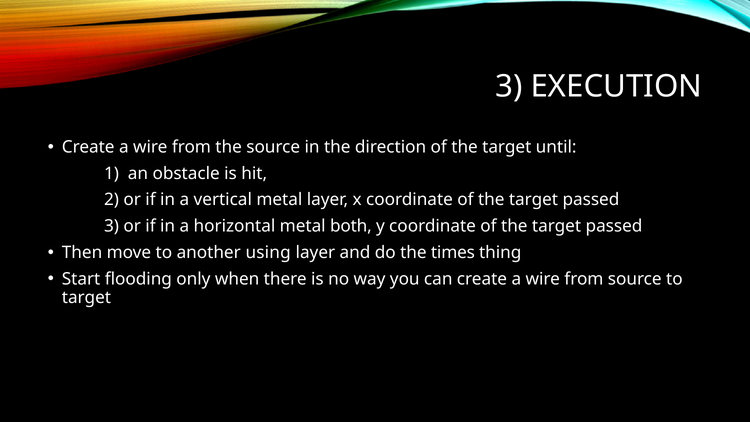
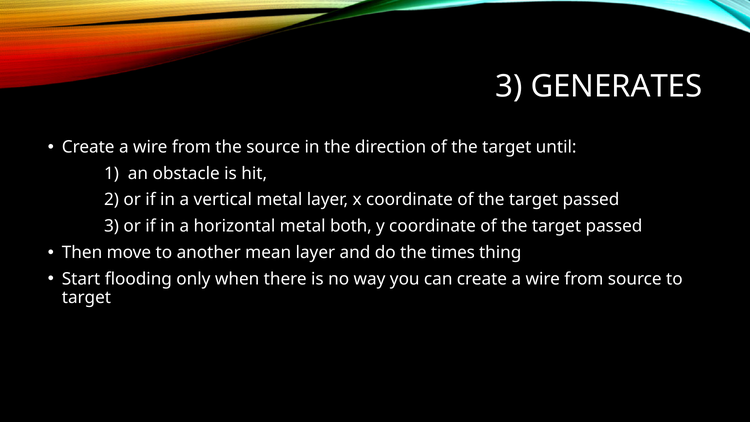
EXECUTION: EXECUTION -> GENERATES (616, 87)
using: using -> mean (268, 252)
